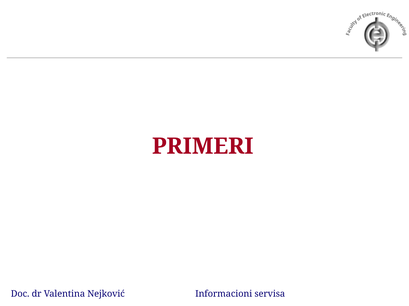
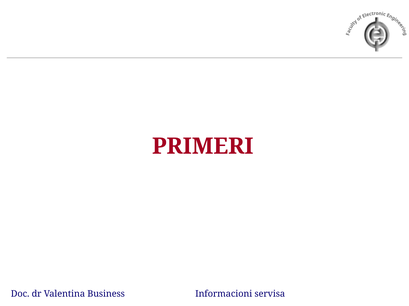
Nejković: Nejković -> Business (106, 294)
